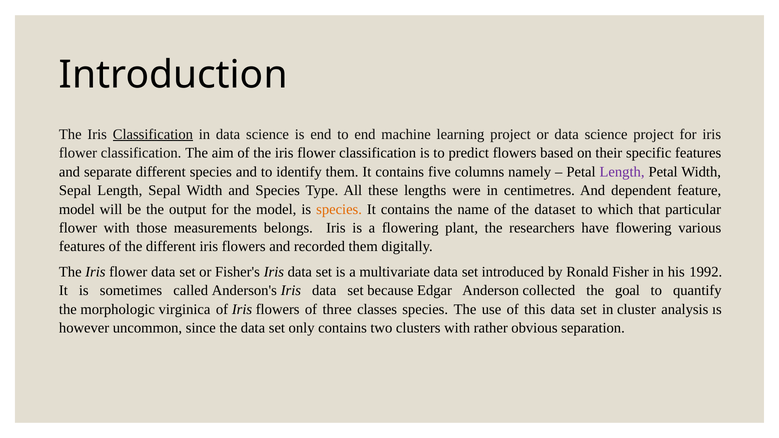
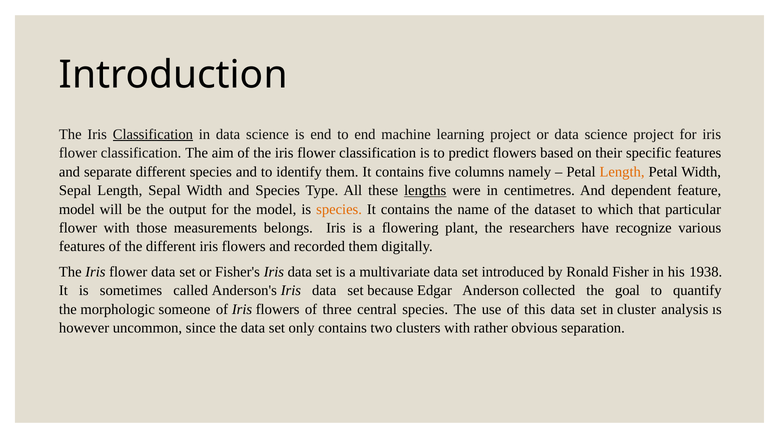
Length colour: purple -> orange (622, 172)
lengths underline: none -> present (425, 191)
have flowering: flowering -> recognize (644, 228)
1992: 1992 -> 1938 (706, 272)
virginica: virginica -> someone (185, 309)
classes: classes -> central (377, 309)
